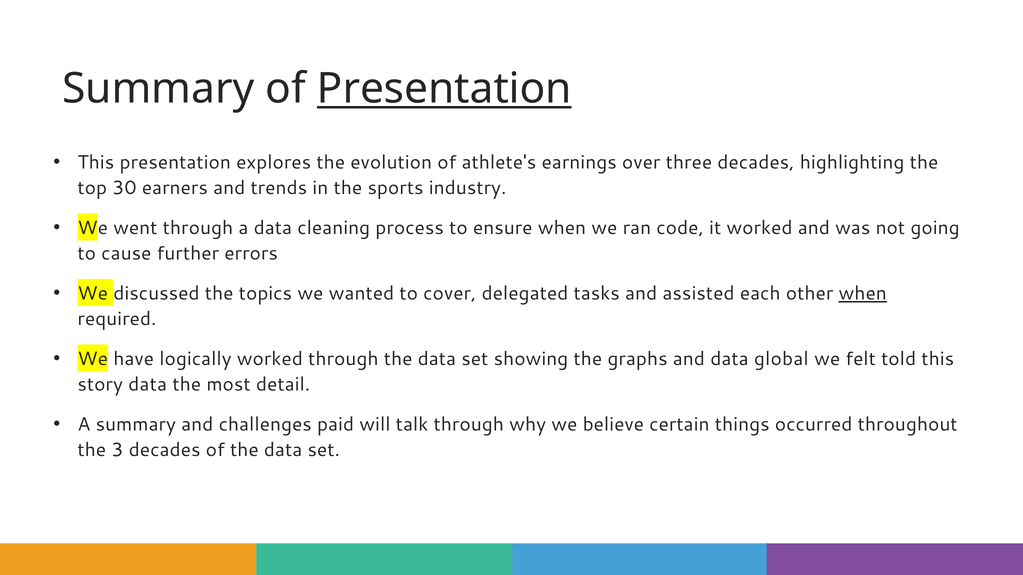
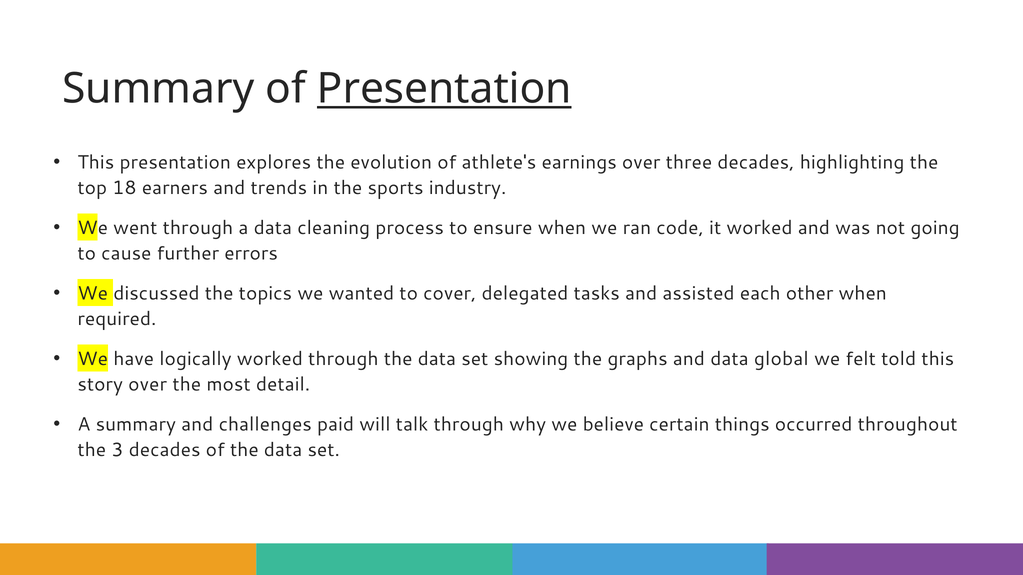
30: 30 -> 18 (124, 188)
when underline: present -> none (863, 294)
story data: data -> over (148, 385)
